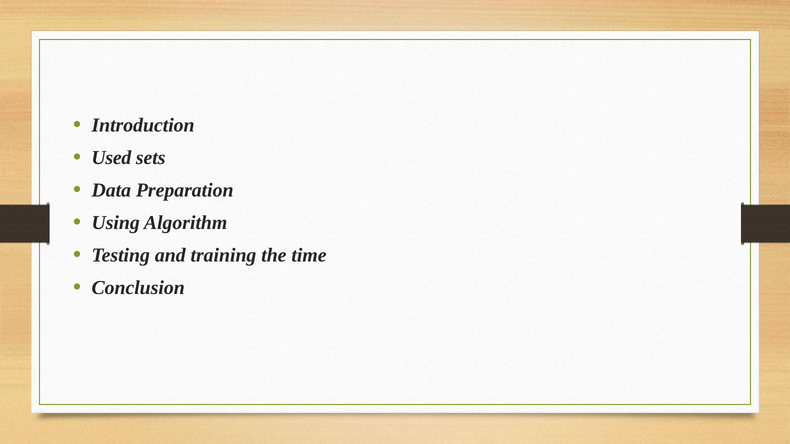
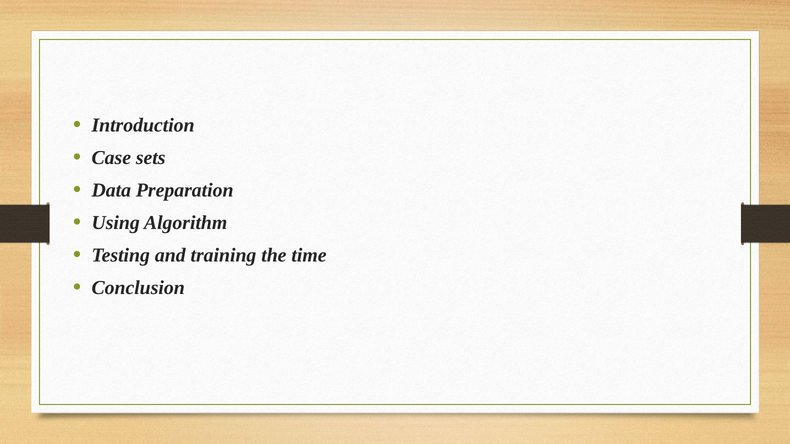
Used: Used -> Case (111, 158)
